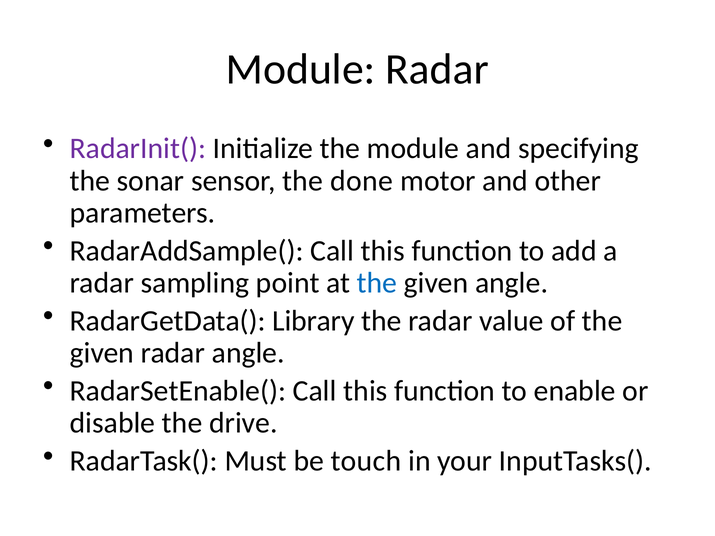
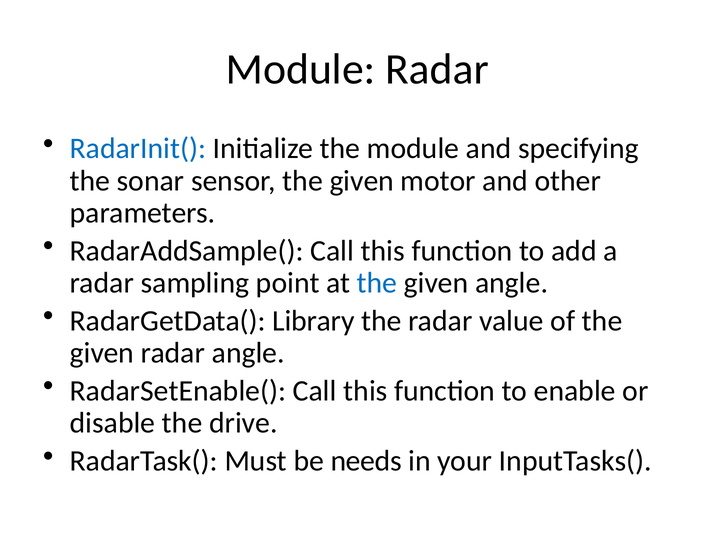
RadarInit( colour: purple -> blue (138, 149)
sensor the done: done -> given (362, 181)
touch: touch -> needs (366, 461)
